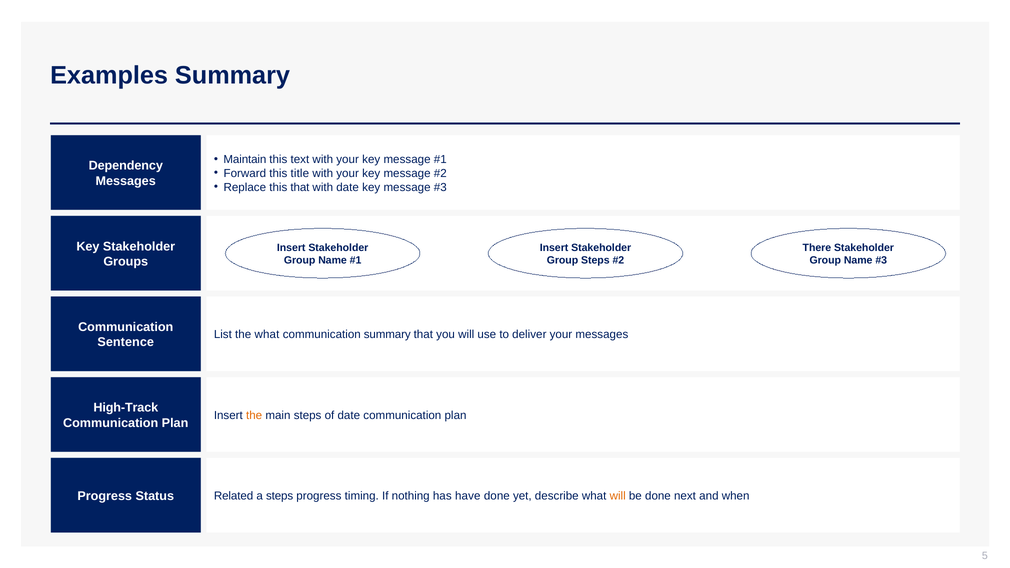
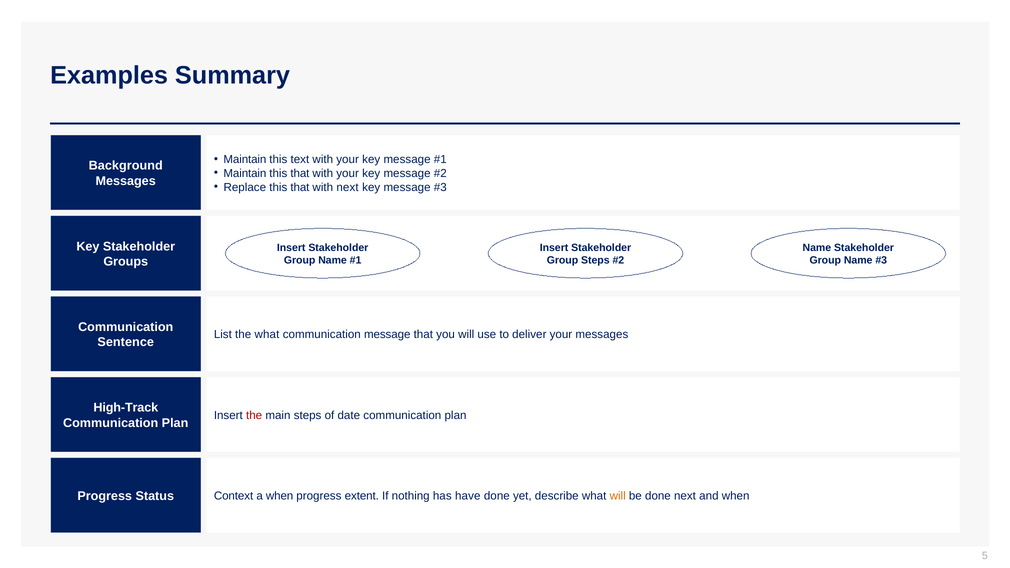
Dependency: Dependency -> Background (126, 166)
Forward: Forward -> Maintain (245, 173)
title: title -> that (300, 173)
with date: date -> next (348, 187)
There: There -> Name (817, 248)
communication summary: summary -> message (387, 335)
the colour: orange -> red (254, 415)
Related: Related -> Context (234, 496)
a steps: steps -> when (280, 496)
timing: timing -> extent (362, 496)
